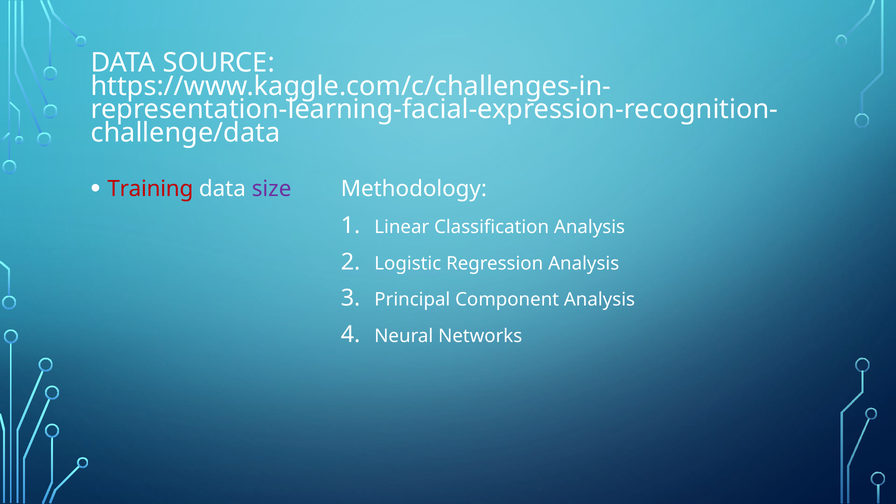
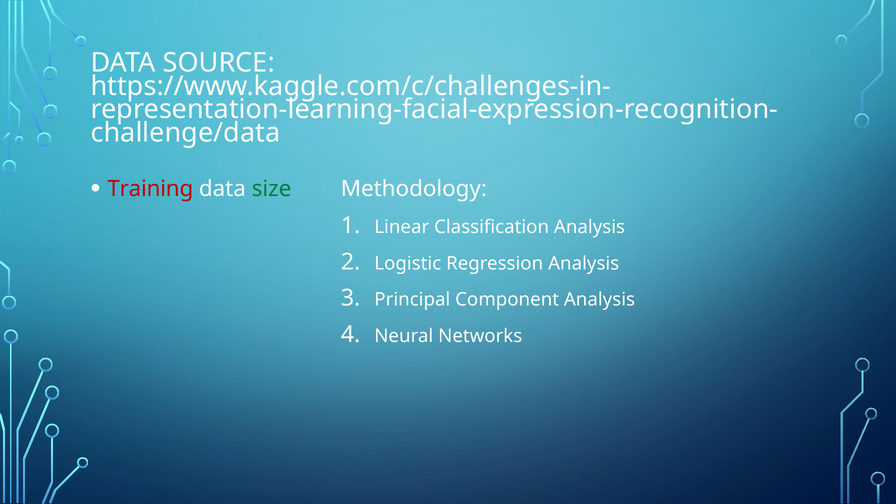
size colour: purple -> green (272, 189)
